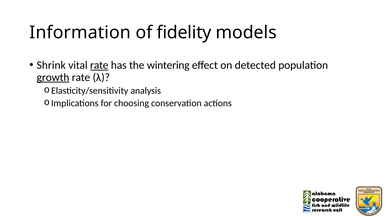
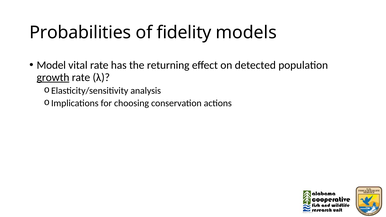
Information: Information -> Probabilities (80, 32)
Shrink: Shrink -> Model (51, 65)
rate underline: present -> none (99, 65)
wintering: wintering -> returning (168, 65)
